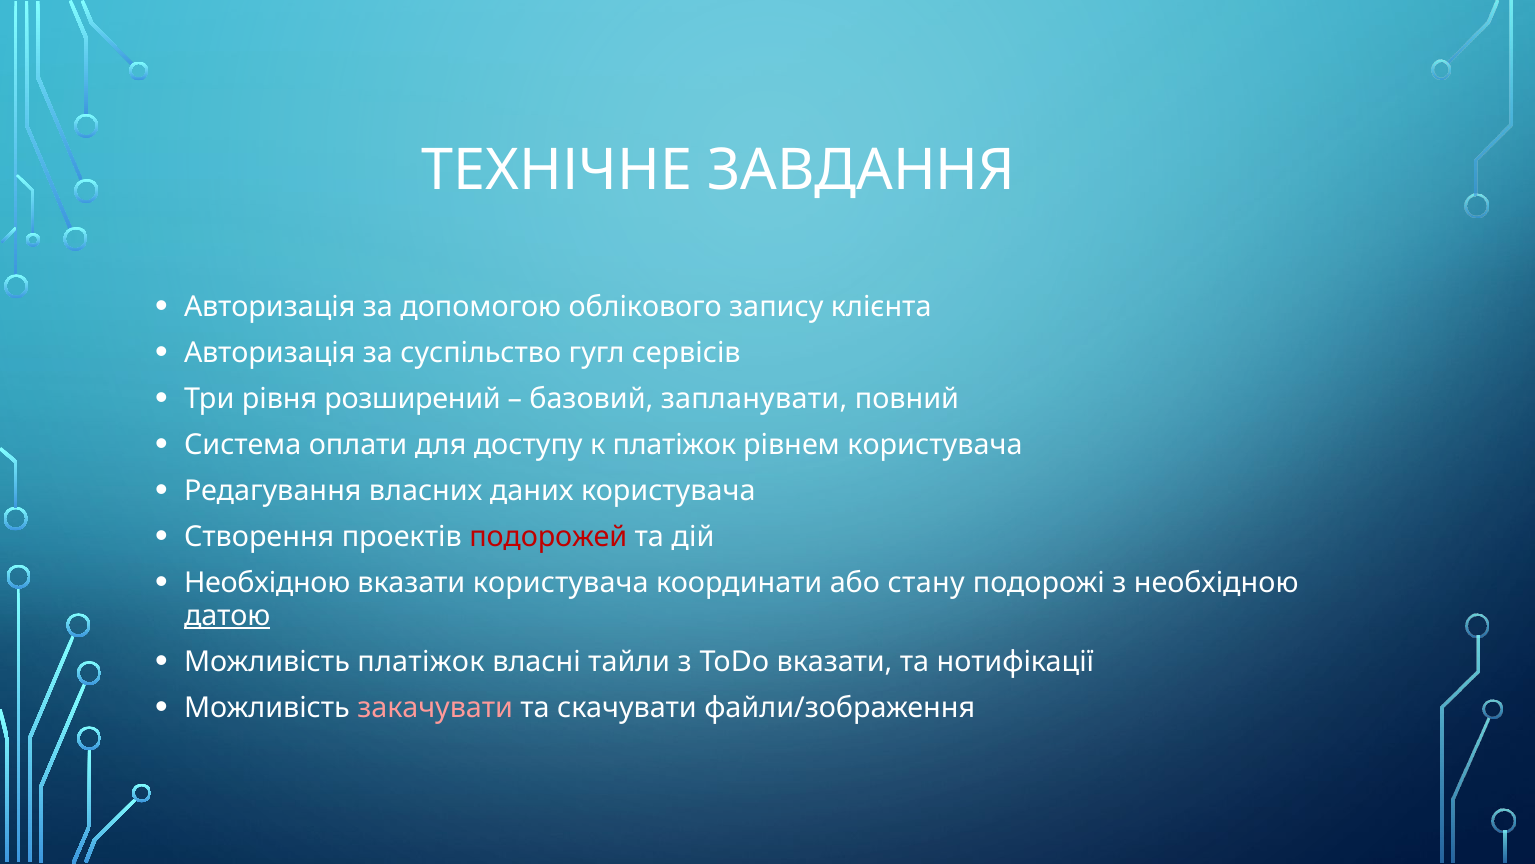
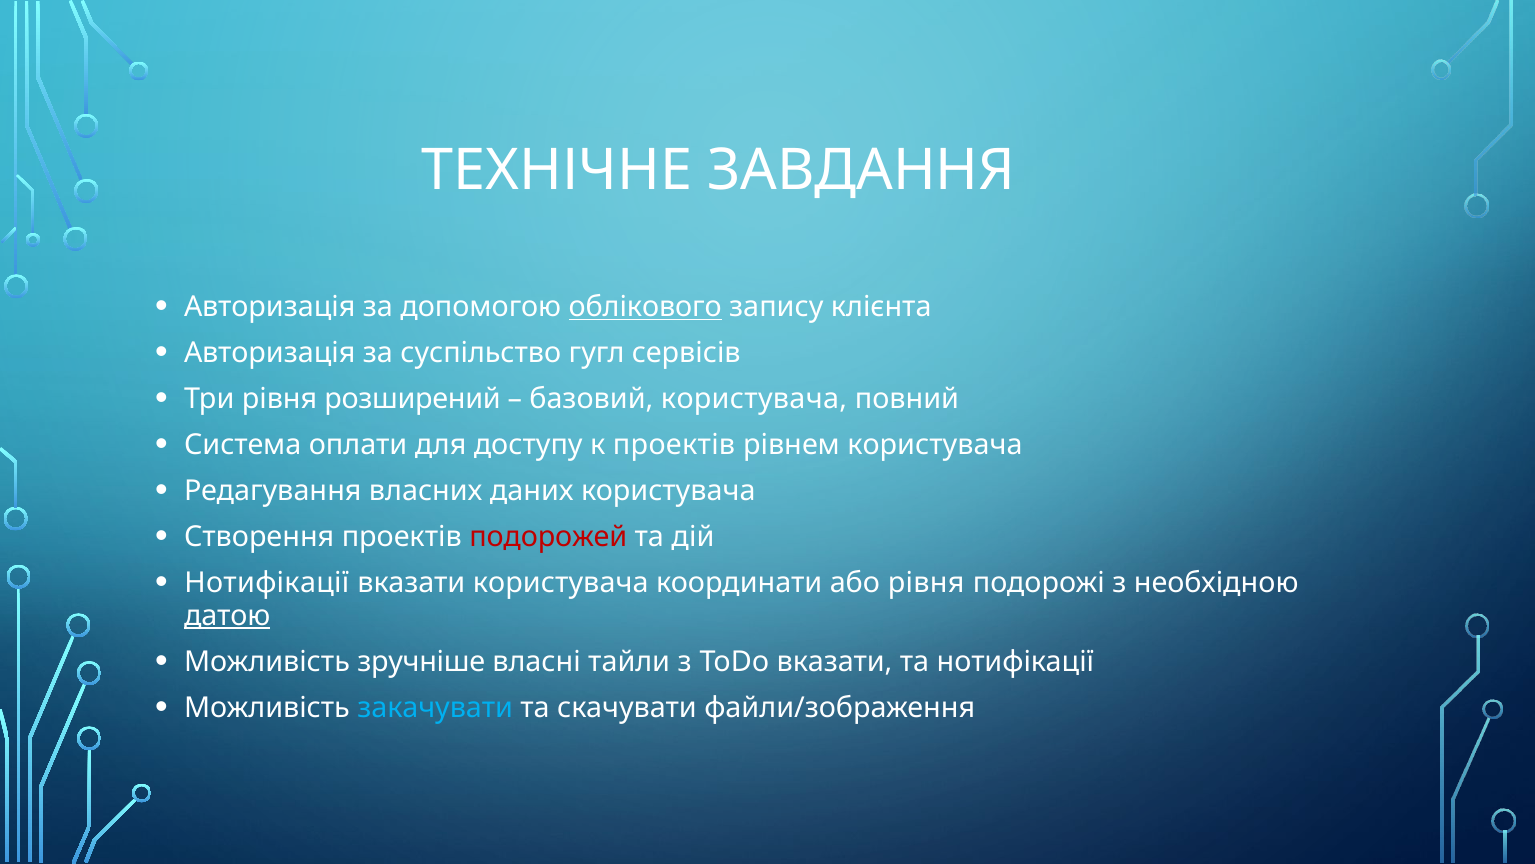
облікового underline: none -> present (645, 307)
базовий запланувати: запланувати -> користувача (754, 399)
к платіжок: платіжок -> проектів (674, 445)
Необхідною: Необхідною -> Нотифікації (267, 582)
або стану: стану -> рівня (926, 582)
Можливість платіжок: платіжок -> зручніше (421, 661)
закачувати colour: pink -> light blue (435, 707)
